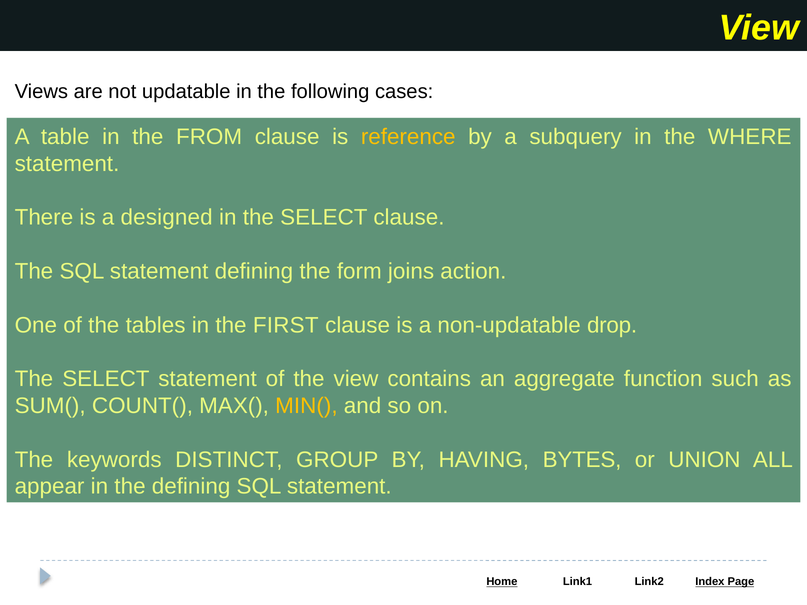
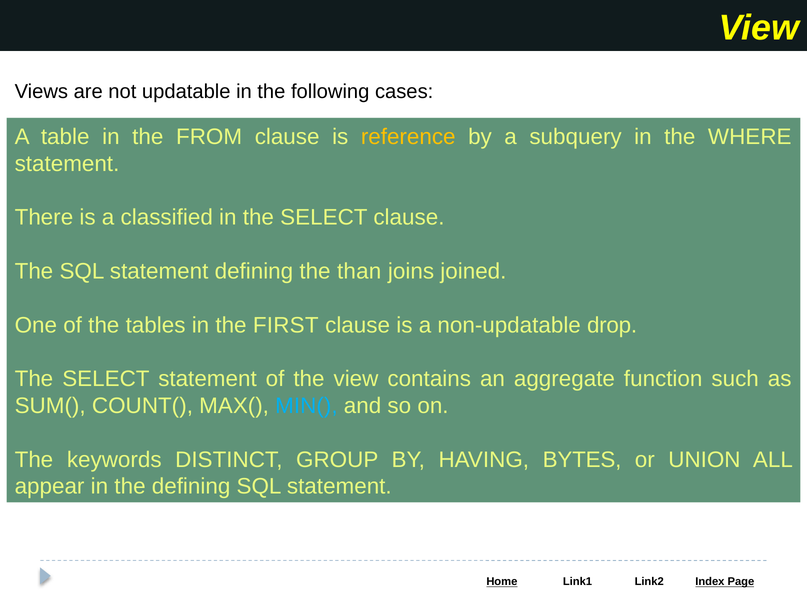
designed: designed -> classified (167, 218)
form: form -> than (359, 271)
action: action -> joined (473, 271)
MIN( colour: yellow -> light blue (306, 406)
